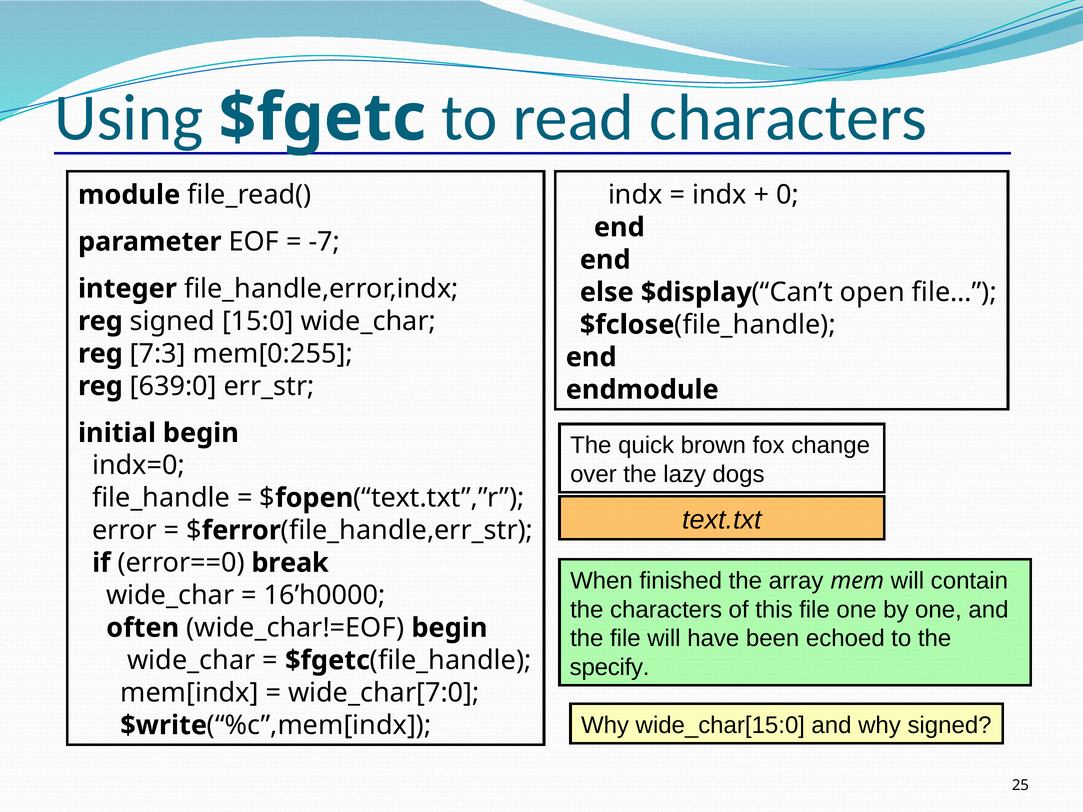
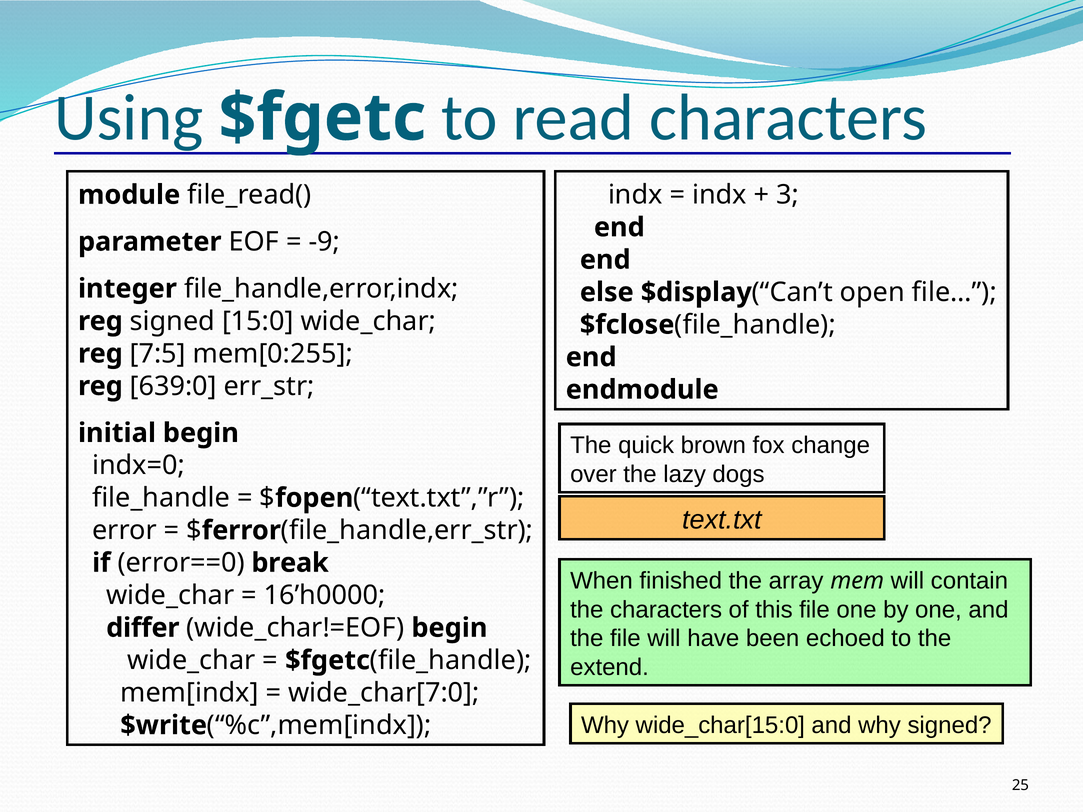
0: 0 -> 3 (788, 195)
-7: -7 -> -9 (324, 242)
7:3: 7:3 -> 7:5 (158, 354)
often: often -> differ (143, 628)
specify: specify -> extend (610, 668)
